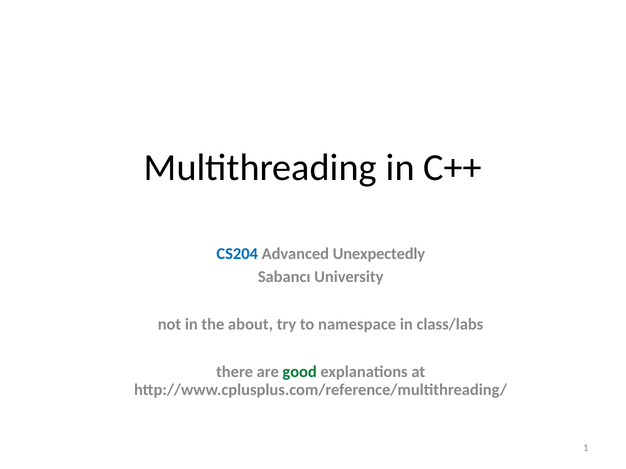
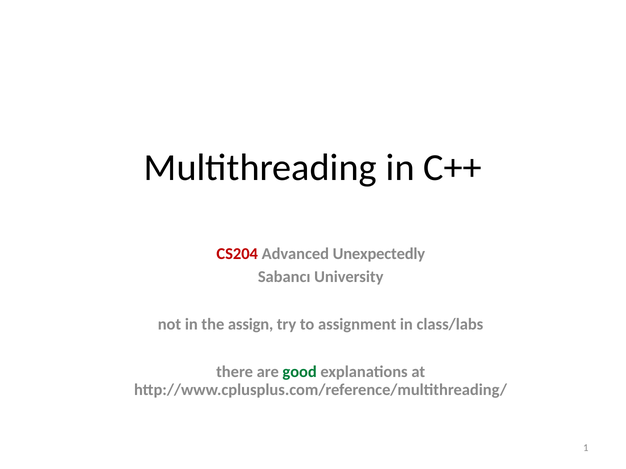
CS204 colour: blue -> red (237, 254)
about: about -> assign (251, 325)
namespace: namespace -> assignment (357, 325)
